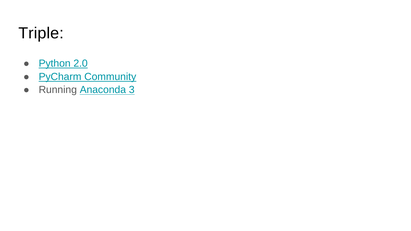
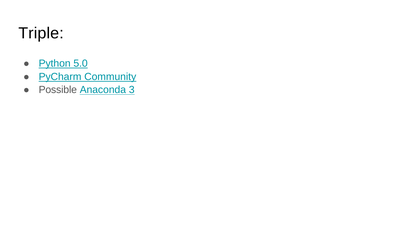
2.0: 2.0 -> 5.0 (81, 64)
Running: Running -> Possible (58, 90)
